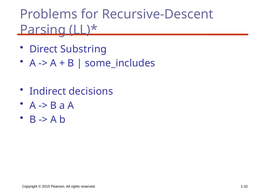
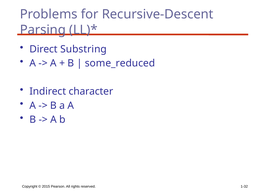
some_includes: some_includes -> some_reduced (120, 63)
decisions: decisions -> character (91, 92)
